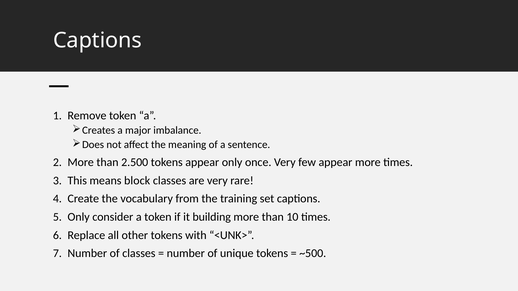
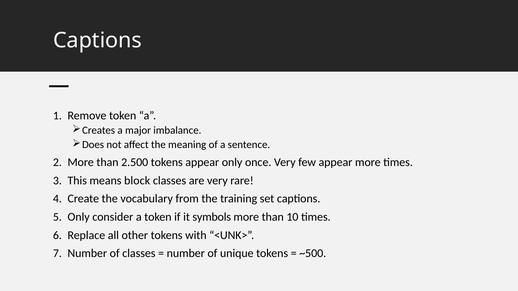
building: building -> symbols (212, 217)
